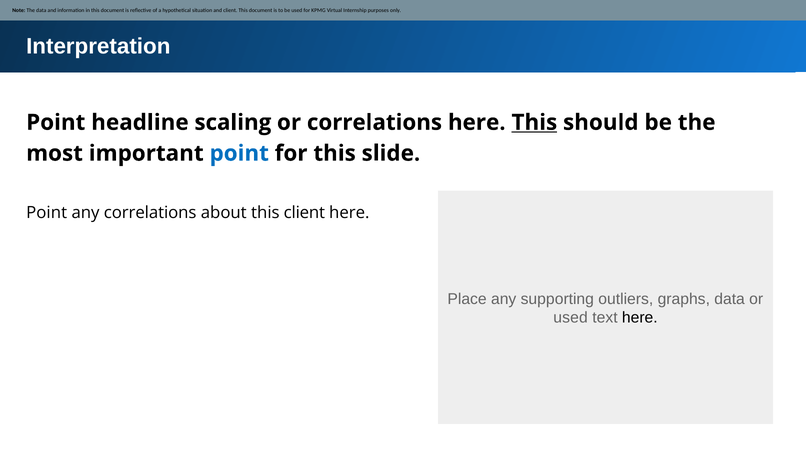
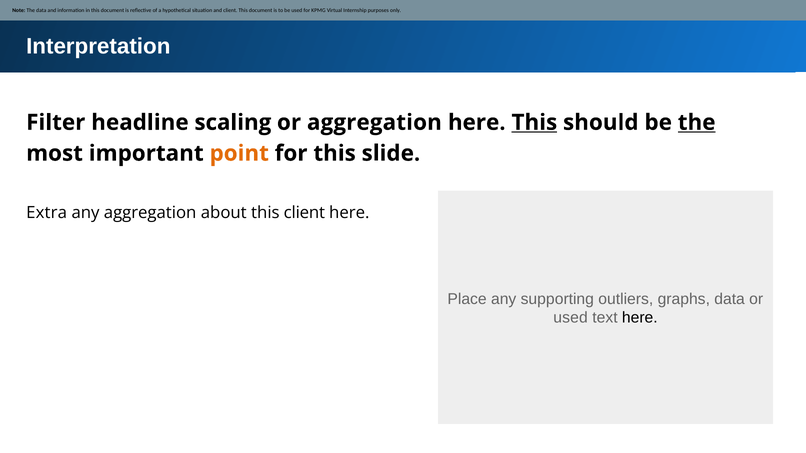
Point: Point -> Filter (56, 123)
or correlations: correlations -> aggregation (374, 123)
the underline: none -> present (697, 123)
point colour: blue -> orange (239, 153)
Point: Point -> Extra (47, 213)
any correlations: correlations -> aggregation (150, 213)
